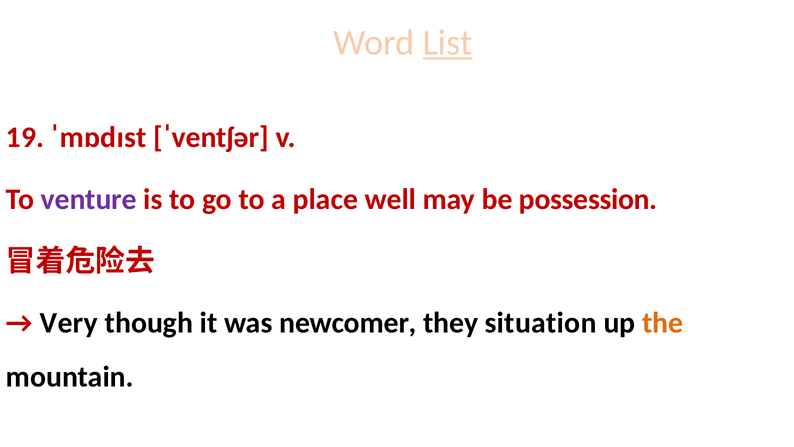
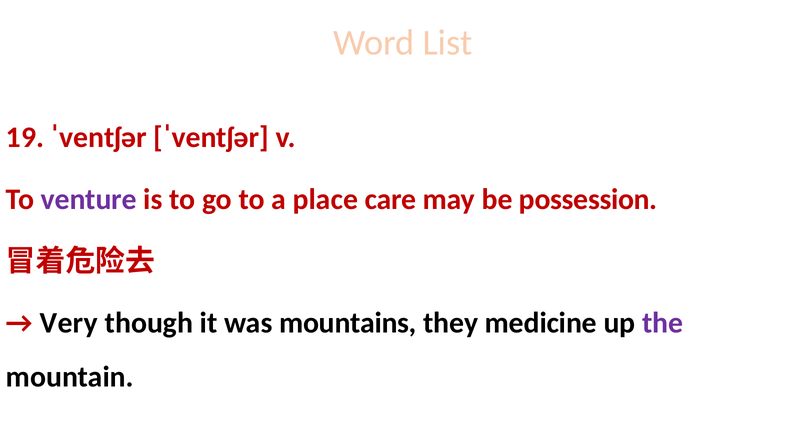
List underline: present -> none (448, 43)
19 ˈmɒdɪst: ˈmɒdɪst -> ˈventʃər (99, 137)
well: well -> care (390, 199)
newcomer: newcomer -> mountains (348, 323)
situation: situation -> medicine (541, 323)
the colour: orange -> purple (663, 323)
